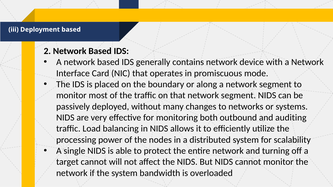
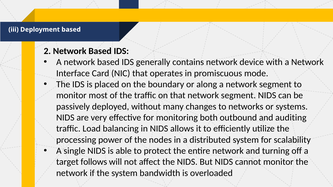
target cannot: cannot -> follows (94, 162)
